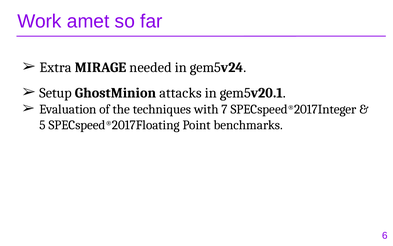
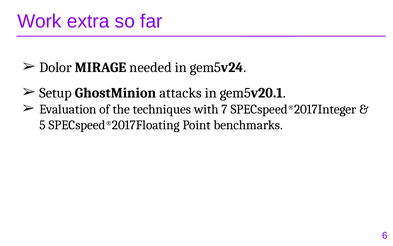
amet: amet -> extra (88, 21)
Extra: Extra -> Dolor (56, 67)
